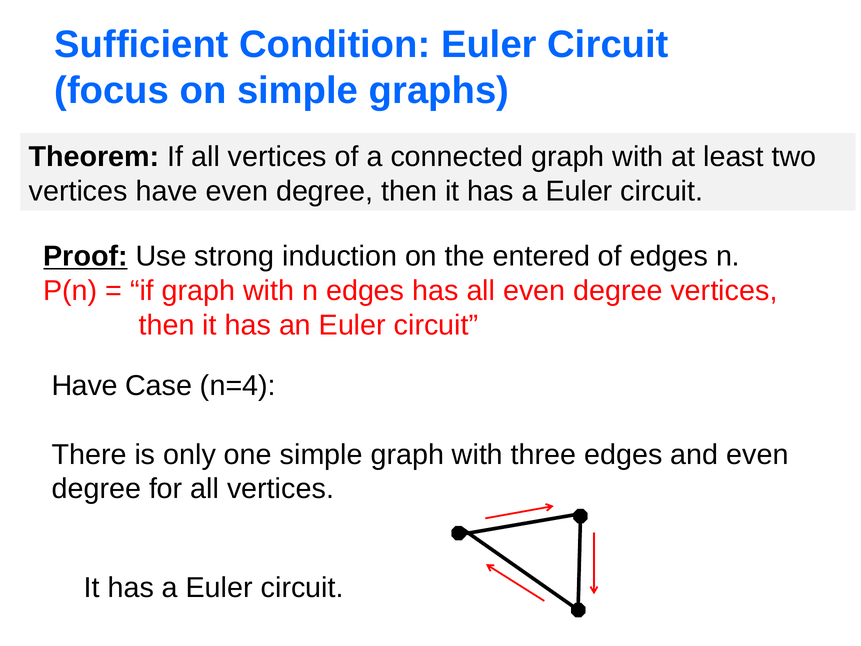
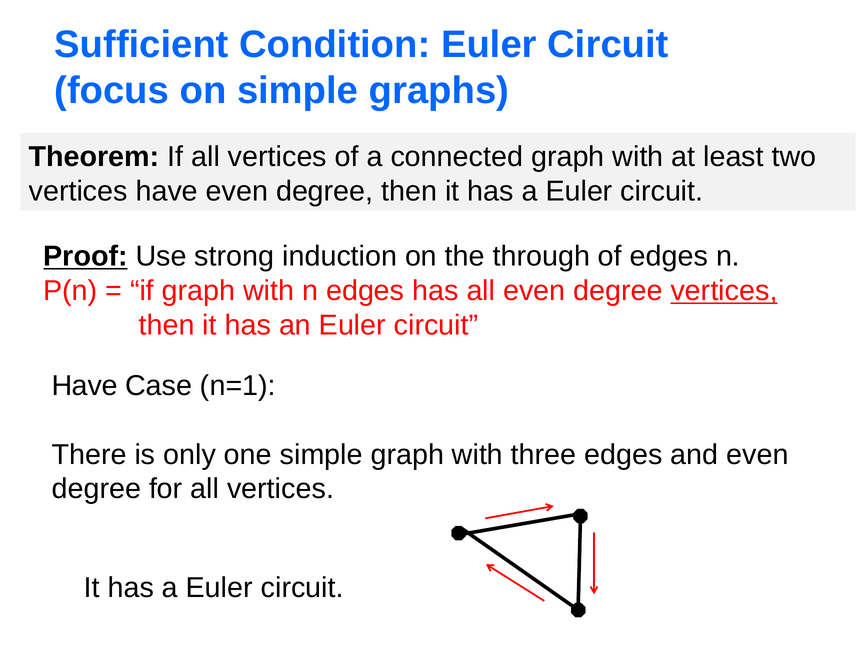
entered: entered -> through (541, 256)
vertices underline: none -> present (724, 291)
n=4: n=4 -> n=1 (238, 386)
